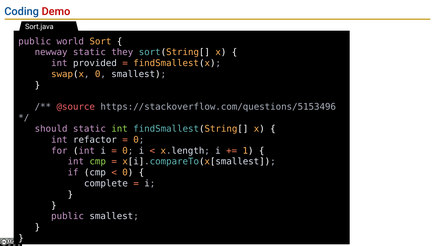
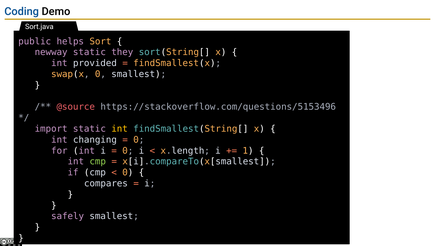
Demo colour: red -> black (56, 12)
world: world -> helps (70, 41)
should: should -> import (51, 129)
int colour: light green -> yellow (120, 129)
refactor: refactor -> changing (95, 140)
complete: complete -> compares (106, 183)
public: public -> safely (68, 216)
